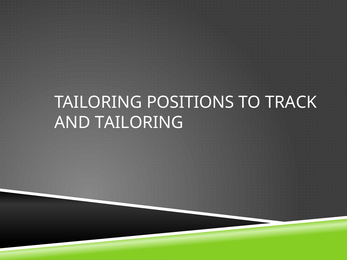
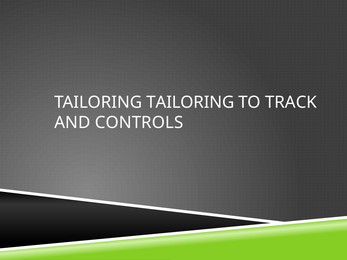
TAILORING POSITIONS: POSITIONS -> TAILORING (190, 103)
AND TAILORING: TAILORING -> CONTROLS (139, 123)
